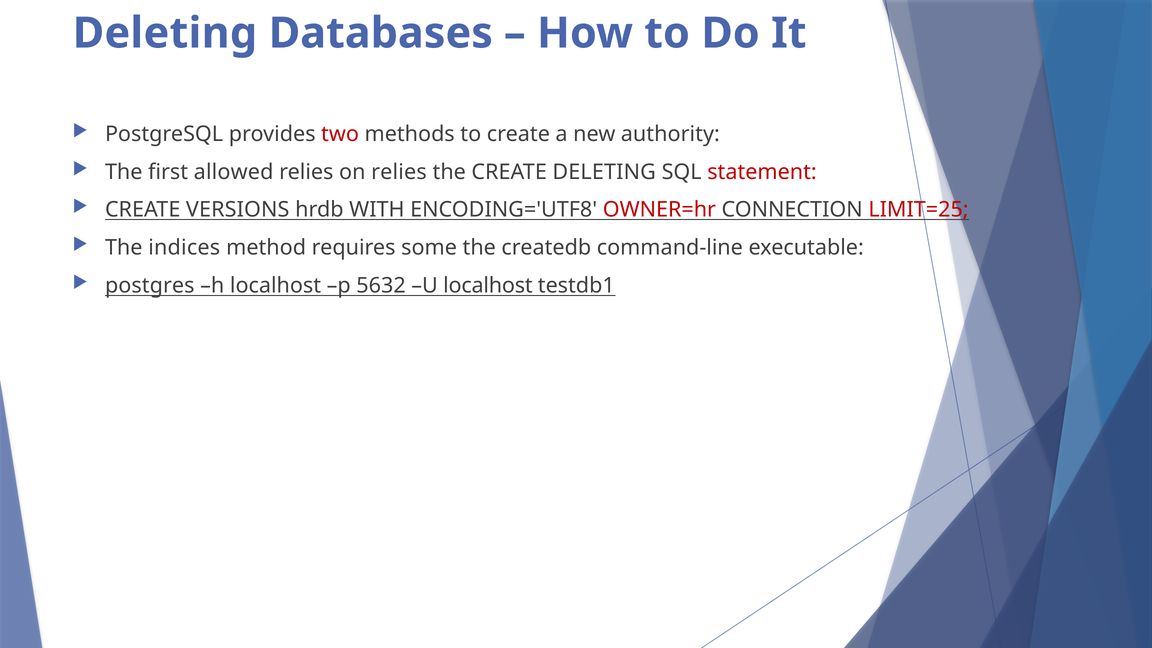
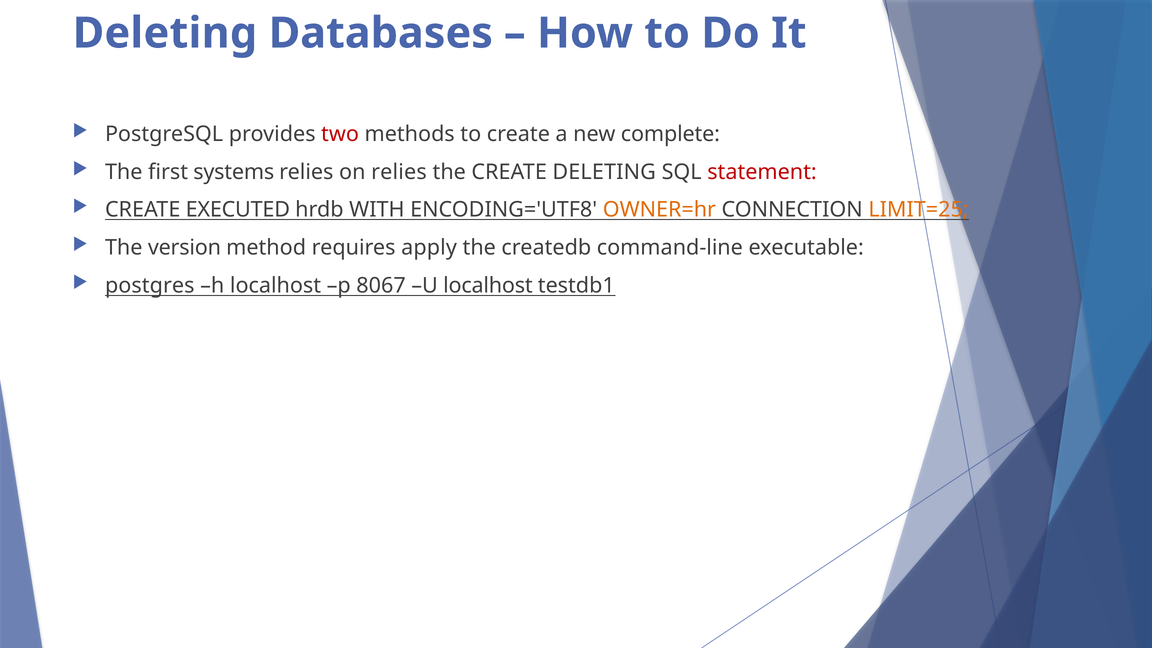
authority: authority -> complete (670, 134)
allowed: allowed -> systems (234, 172)
VERSIONS: VERSIONS -> EXECUTED (238, 210)
OWNER=hr colour: red -> orange (659, 210)
LIMIT=25 colour: red -> orange (919, 210)
indices: indices -> version (184, 248)
some: some -> apply (429, 248)
5632: 5632 -> 8067 (381, 286)
